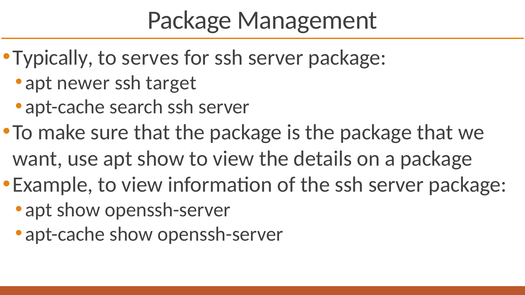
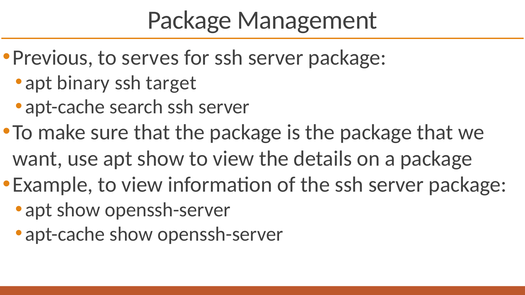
Typically: Typically -> Previous (53, 58)
newer: newer -> binary (83, 83)
